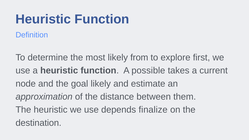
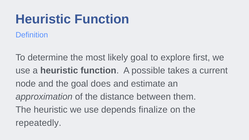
likely from: from -> goal (139, 58)
goal likely: likely -> does (101, 84)
destination: destination -> repeatedly (38, 123)
